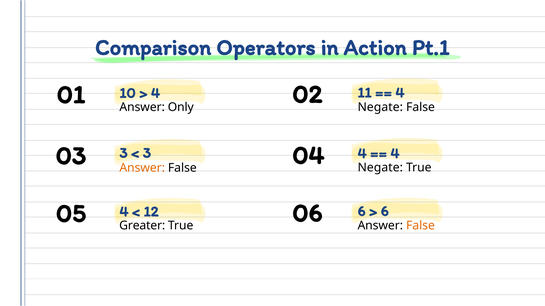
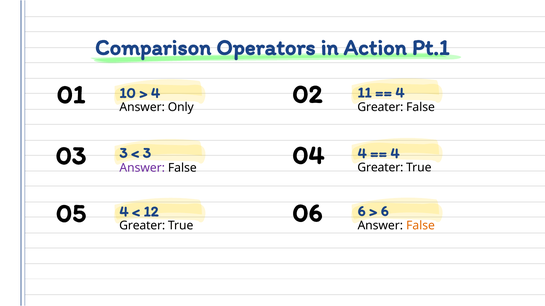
Negate: Negate -> Greater (380, 107)
Negate: Negate -> Greater (380, 168)
Answer colour: orange -> purple (142, 168)
